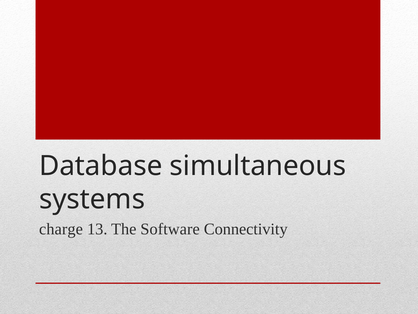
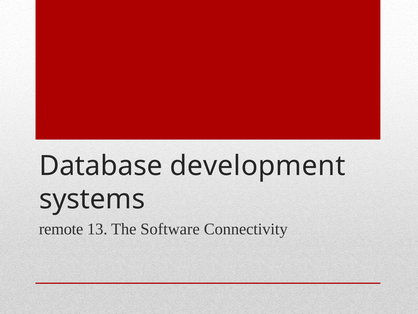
simultaneous: simultaneous -> development (258, 166)
charge: charge -> remote (61, 229)
